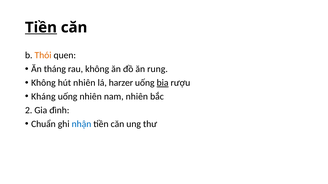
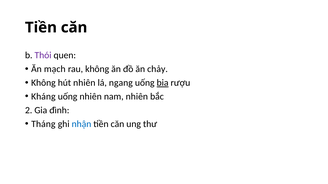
Tiền underline: present -> none (41, 28)
Thói colour: orange -> purple (43, 55)
tháng: tháng -> mạch (55, 69)
rung: rung -> chảy (158, 69)
harzer: harzer -> ngang (121, 83)
Chuẩn: Chuẩn -> Tháng (43, 124)
